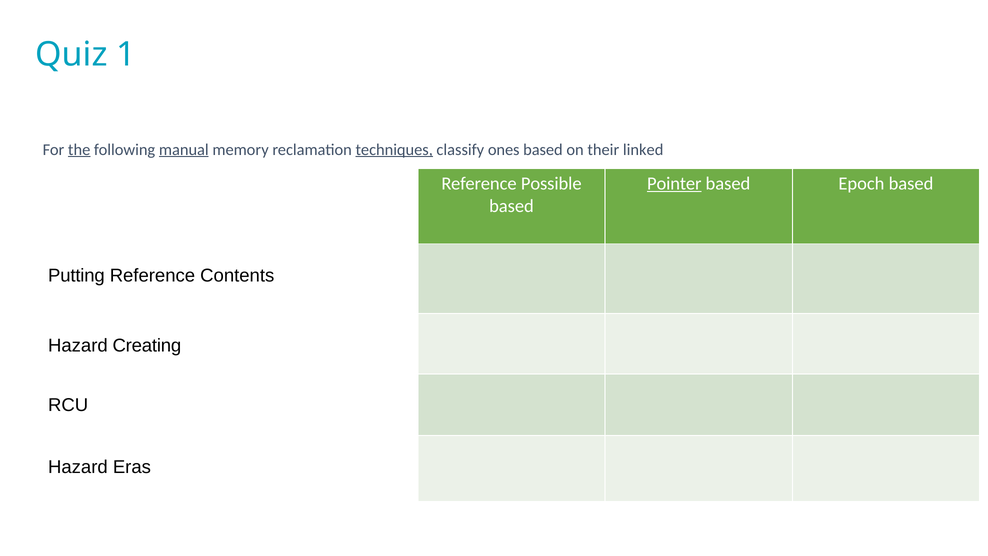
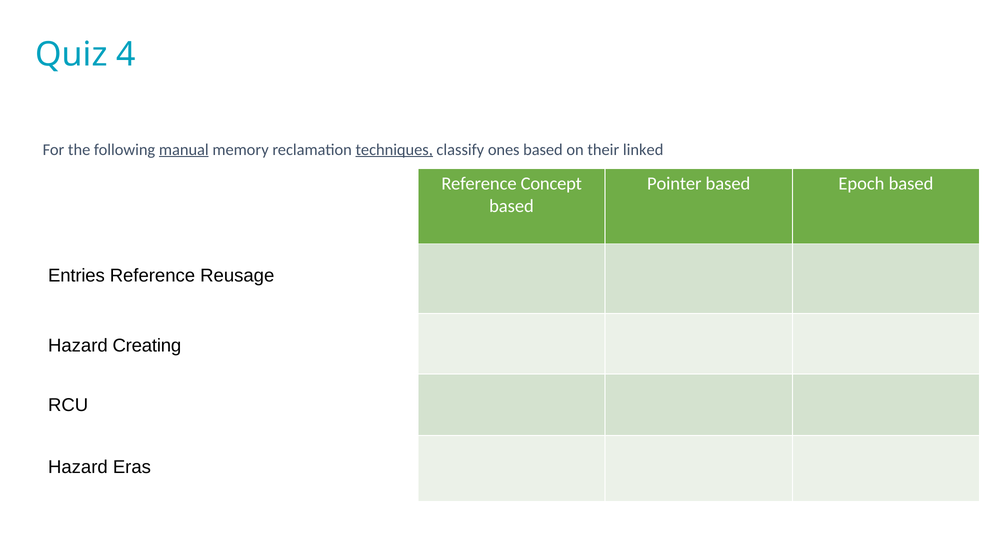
1: 1 -> 4 (126, 55)
the underline: present -> none (79, 150)
Possible: Possible -> Concept (551, 184)
Pointer underline: present -> none (674, 184)
Putting: Putting -> Entries (76, 276)
Contents: Contents -> Reusage (237, 276)
